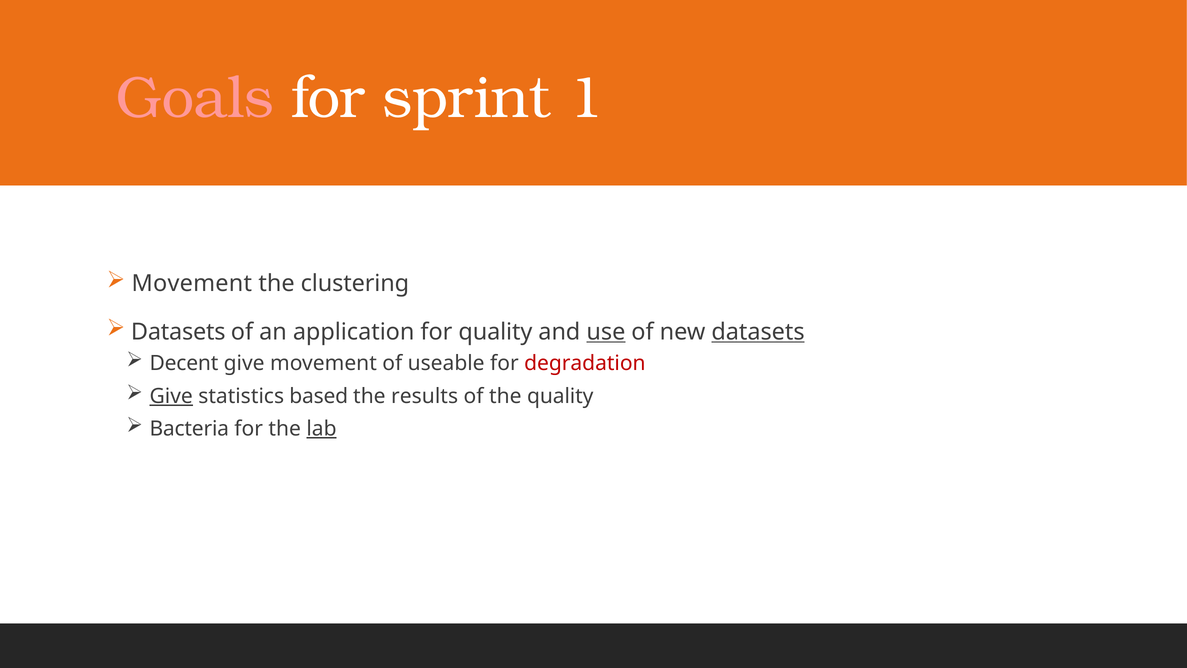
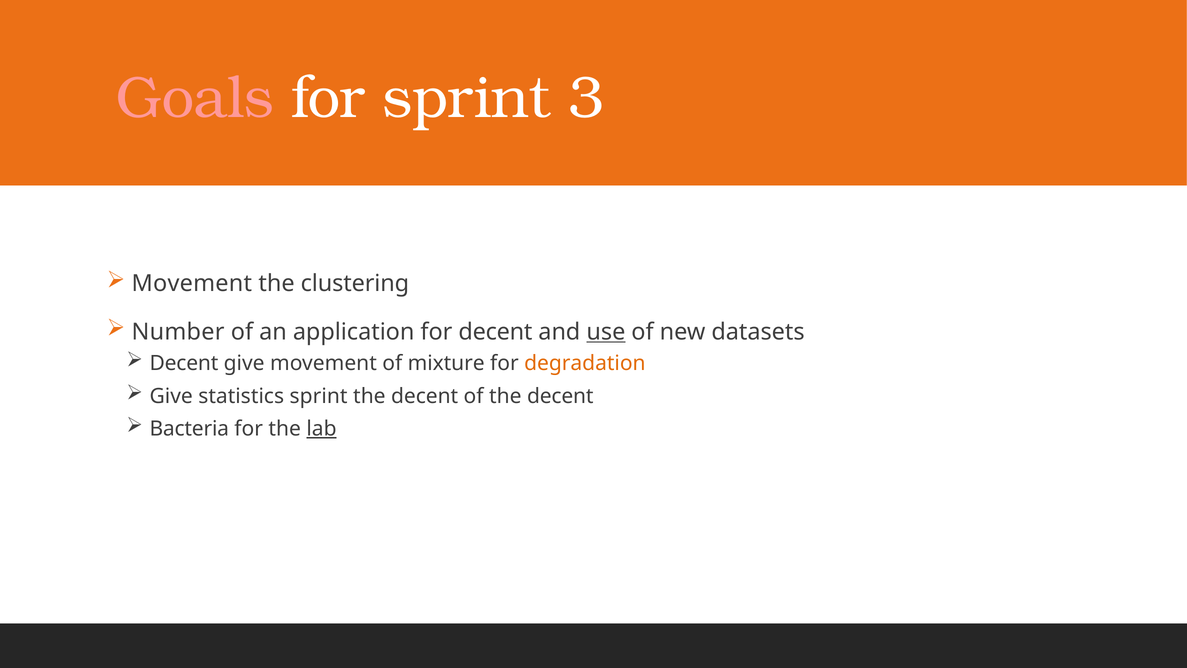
1: 1 -> 3 (586, 98)
Datasets: Datasets -> Number (178, 332)
for quality: quality -> decent (495, 332)
datasets underline: present -> none (758, 332)
useable: useable -> mixture (446, 363)
degradation colour: red -> orange (585, 363)
Give underline: present -> none (171, 396)
statistics based: based -> sprint (319, 396)
results: results -> decent (425, 396)
of the quality: quality -> decent (560, 396)
